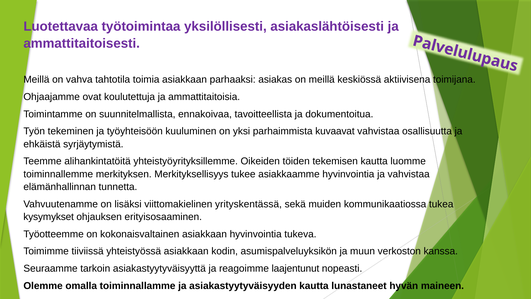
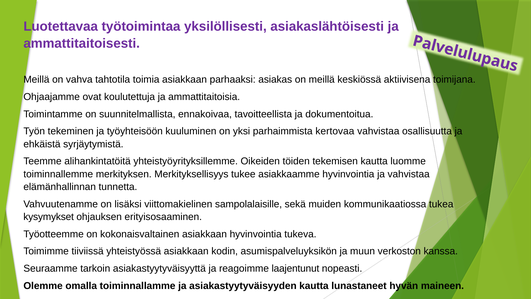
kuvaavat: kuvaavat -> kertovaa (335, 131)
yrityskentässä: yrityskentässä -> sampolalaisille (249, 204)
